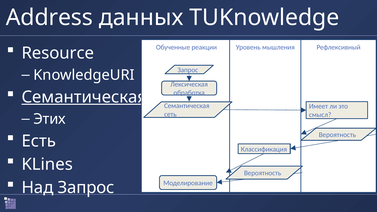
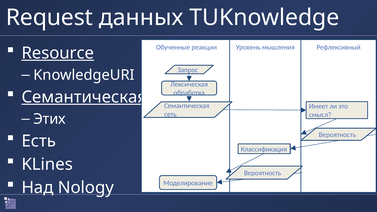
Address: Address -> Request (49, 18)
Resource underline: none -> present (58, 53)
Над Запрос: Запрос -> Nology (86, 188)
